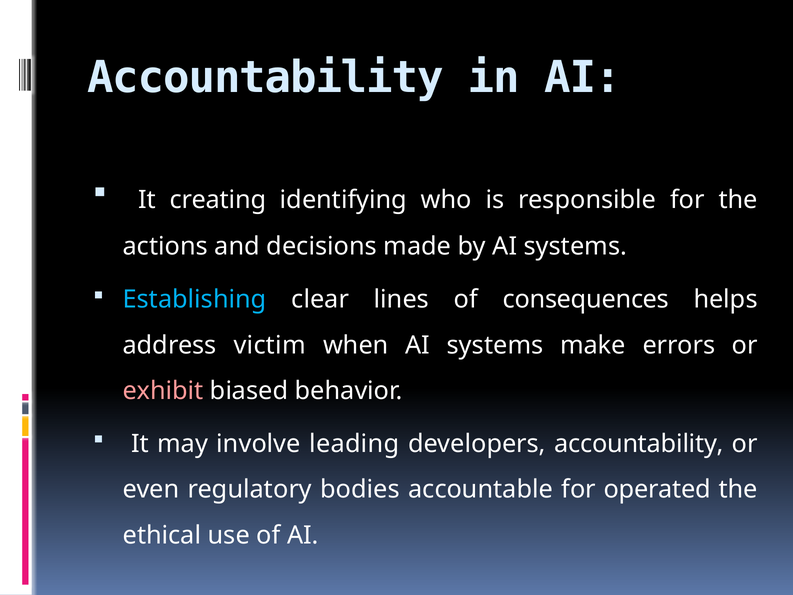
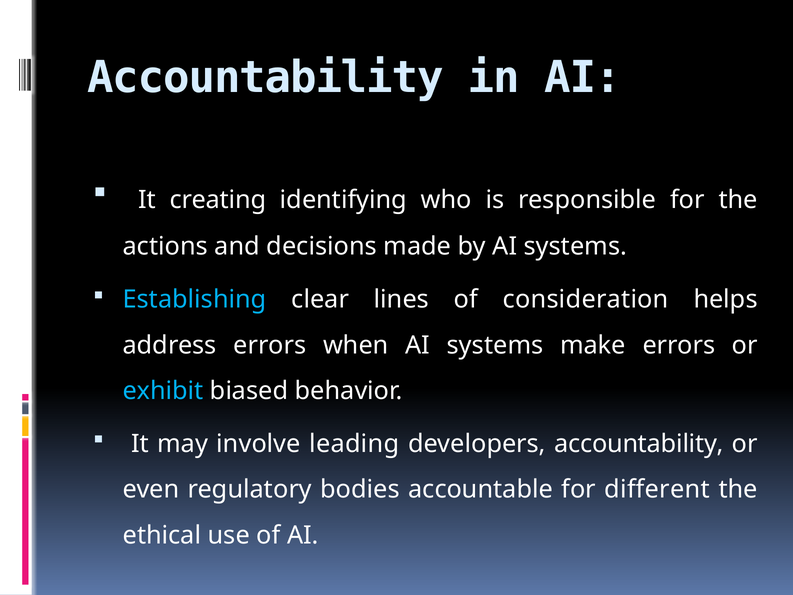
consequences: consequences -> consideration (586, 300)
address victim: victim -> errors (270, 345)
exhibit colour: pink -> light blue (163, 391)
operated: operated -> different (657, 489)
